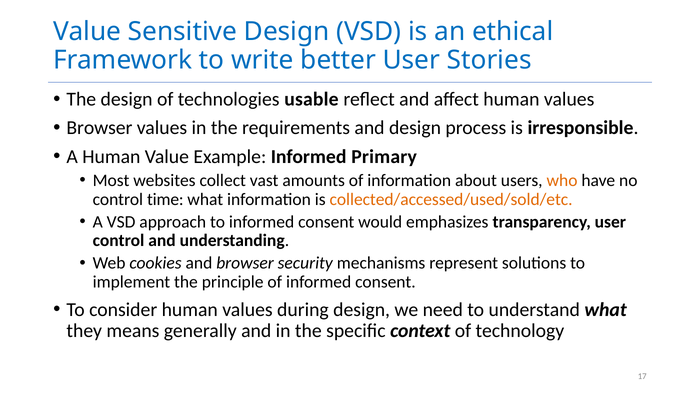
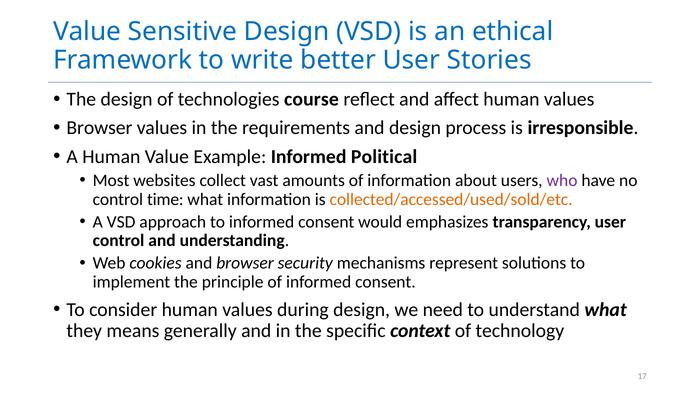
usable: usable -> course (311, 99)
Primary: Primary -> Political (384, 156)
who colour: orange -> purple (562, 180)
